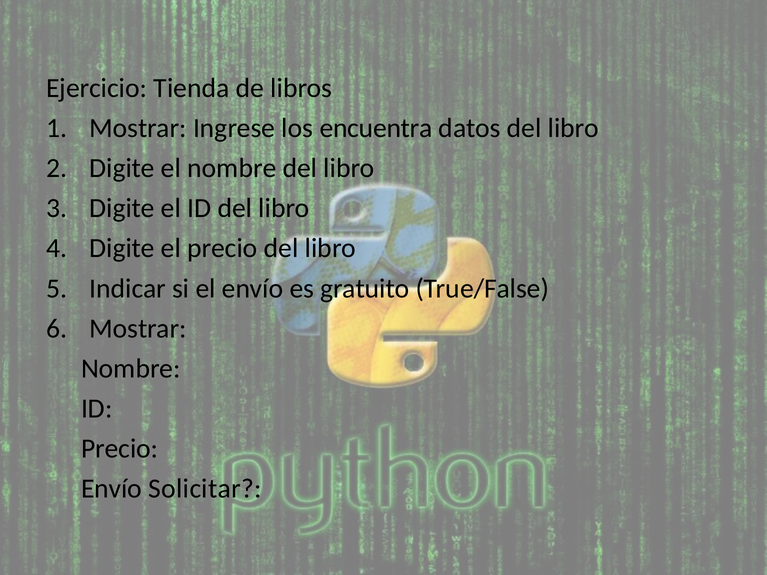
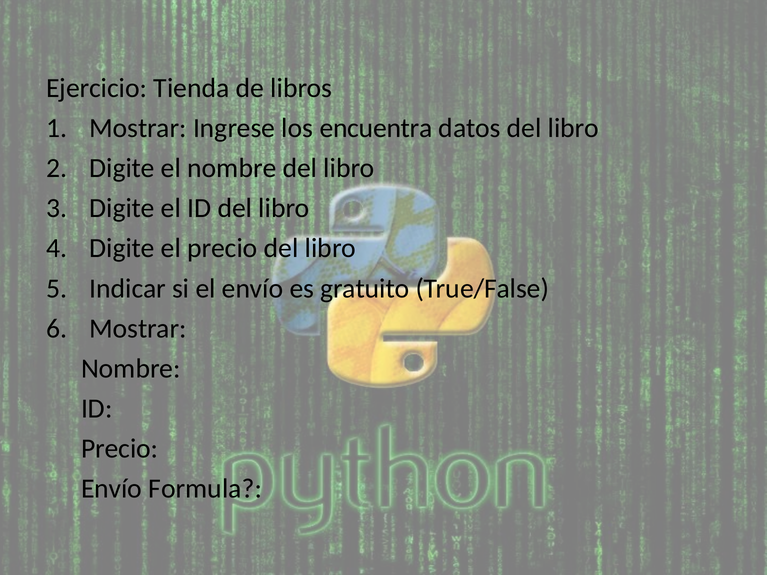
Solicitar: Solicitar -> Formula (205, 489)
